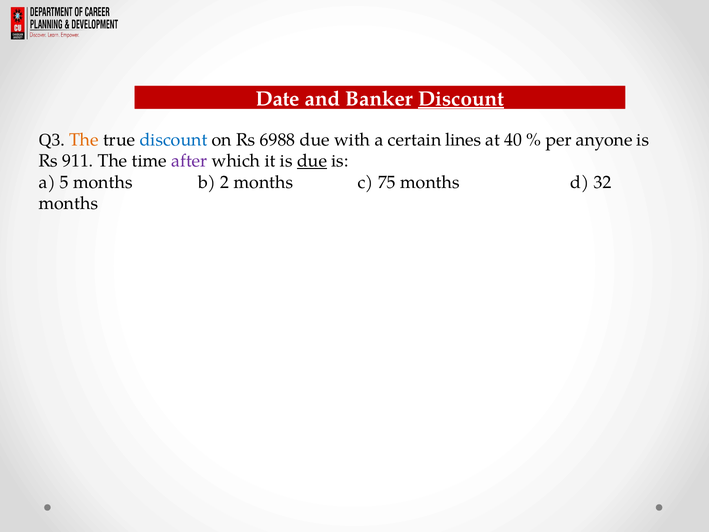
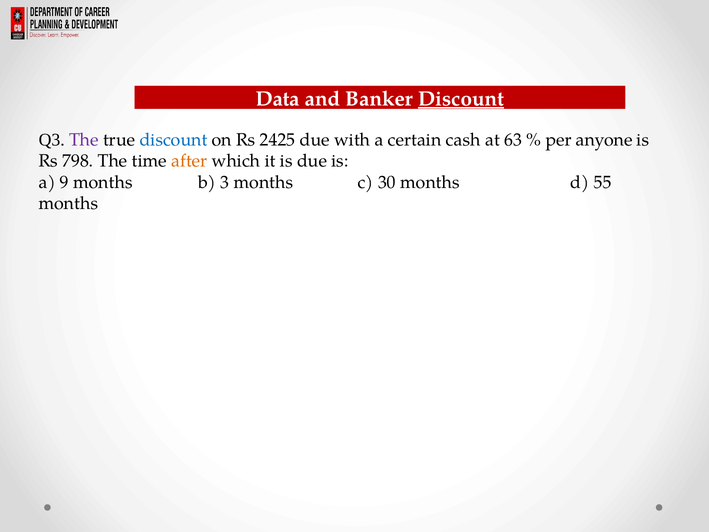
Date: Date -> Data (278, 99)
The colour: orange -> purple (84, 140)
6988: 6988 -> 2425 (278, 140)
lines: lines -> cash (463, 140)
40: 40 -> 63 (513, 140)
911: 911 -> 798 (78, 161)
after colour: purple -> orange (189, 161)
due underline: present -> none (312, 161)
5: 5 -> 9 (64, 182)
2: 2 -> 3 (225, 182)
75: 75 -> 30 (387, 182)
32: 32 -> 55 (603, 182)
